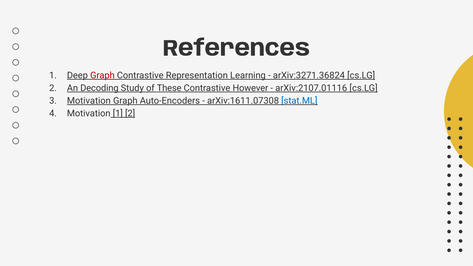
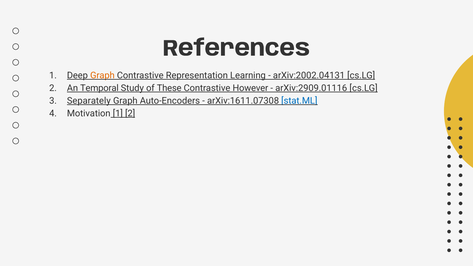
Graph colour: red -> orange (102, 75)
arXiv:3271.36824: arXiv:3271.36824 -> arXiv:2002.04131 (309, 75)
Decoding: Decoding -> Temporal (99, 88)
arXiv:2107.01116: arXiv:2107.01116 -> arXiv:2909.01116 (311, 88)
Motivation: Motivation -> Separately (89, 101)
